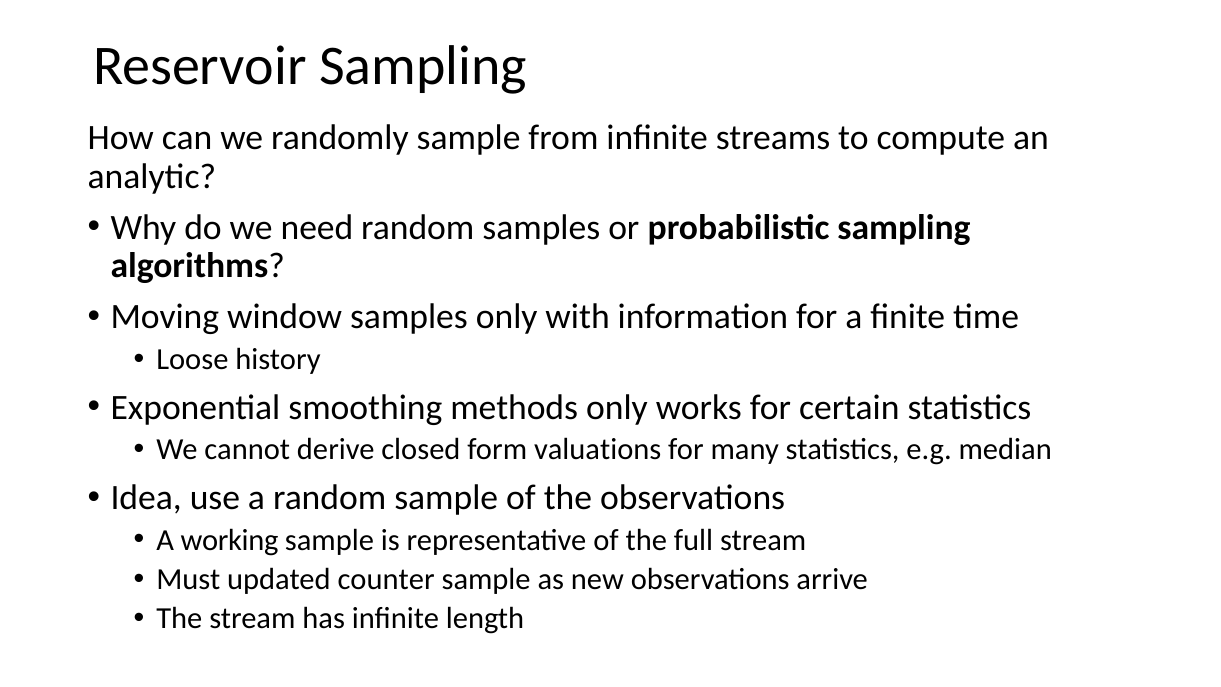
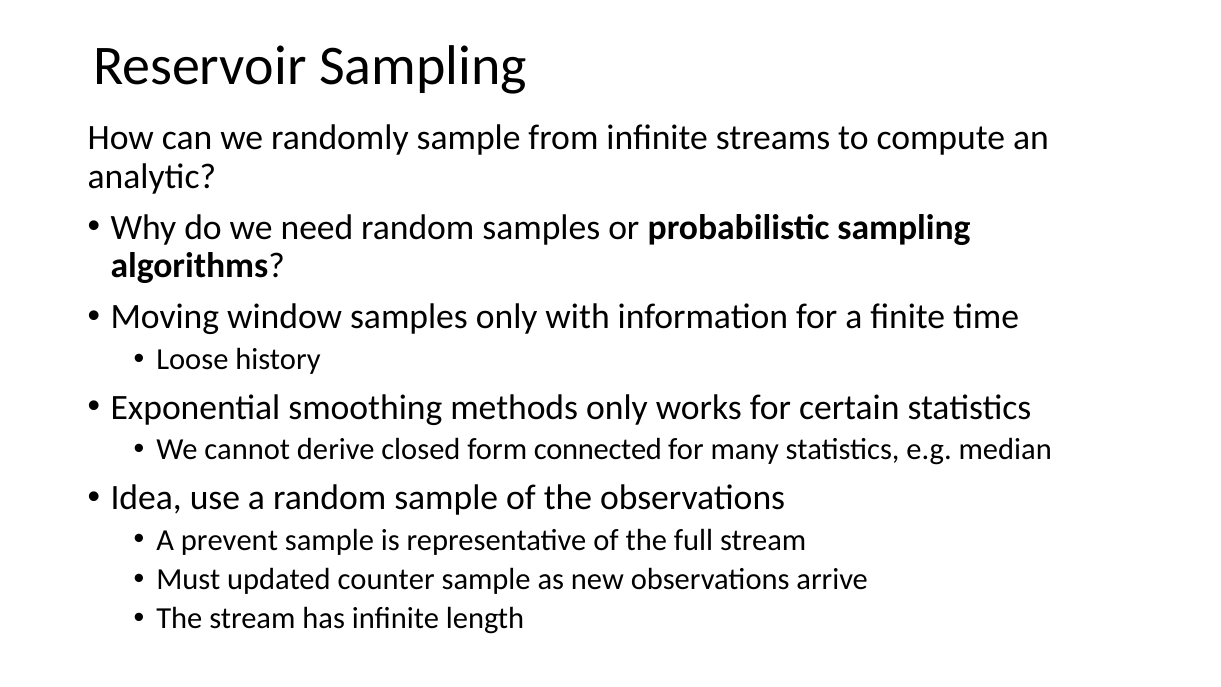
valuations: valuations -> connected (598, 450)
working: working -> prevent (229, 540)
